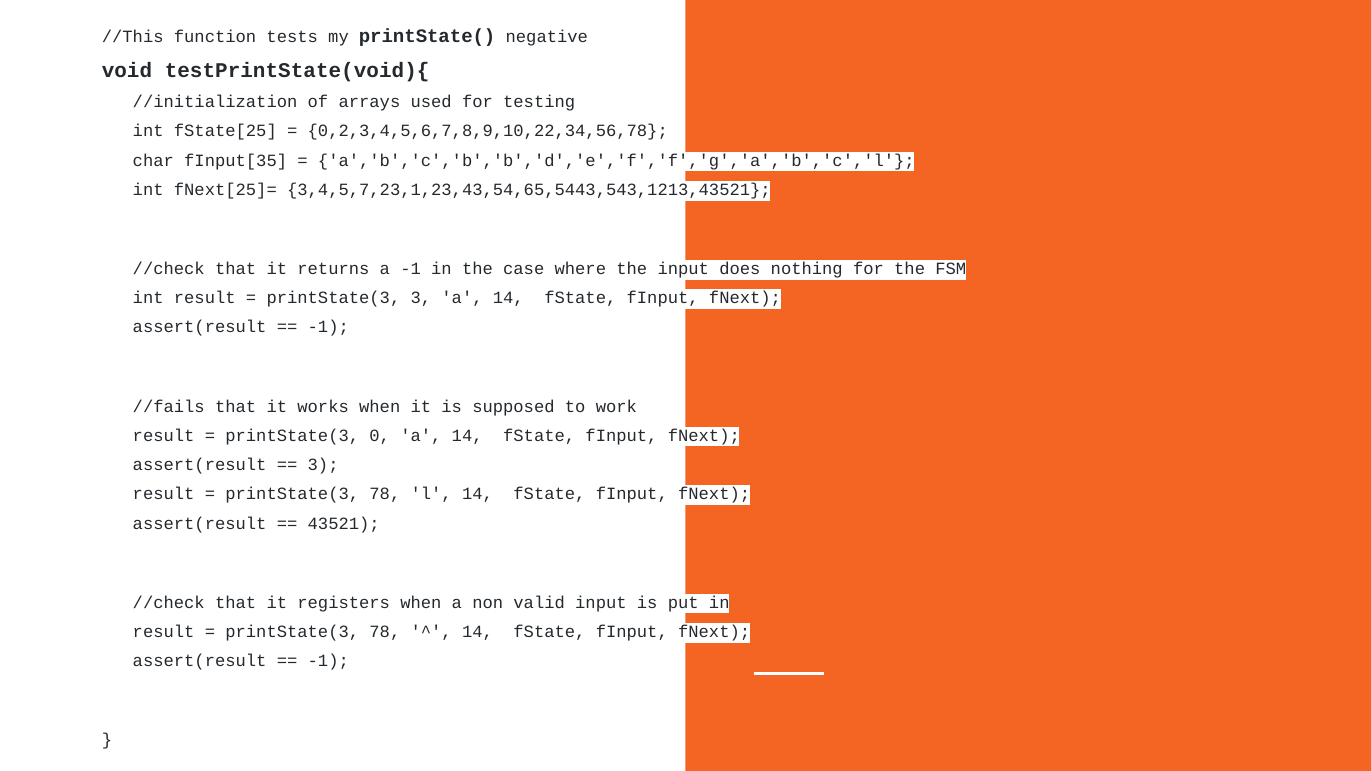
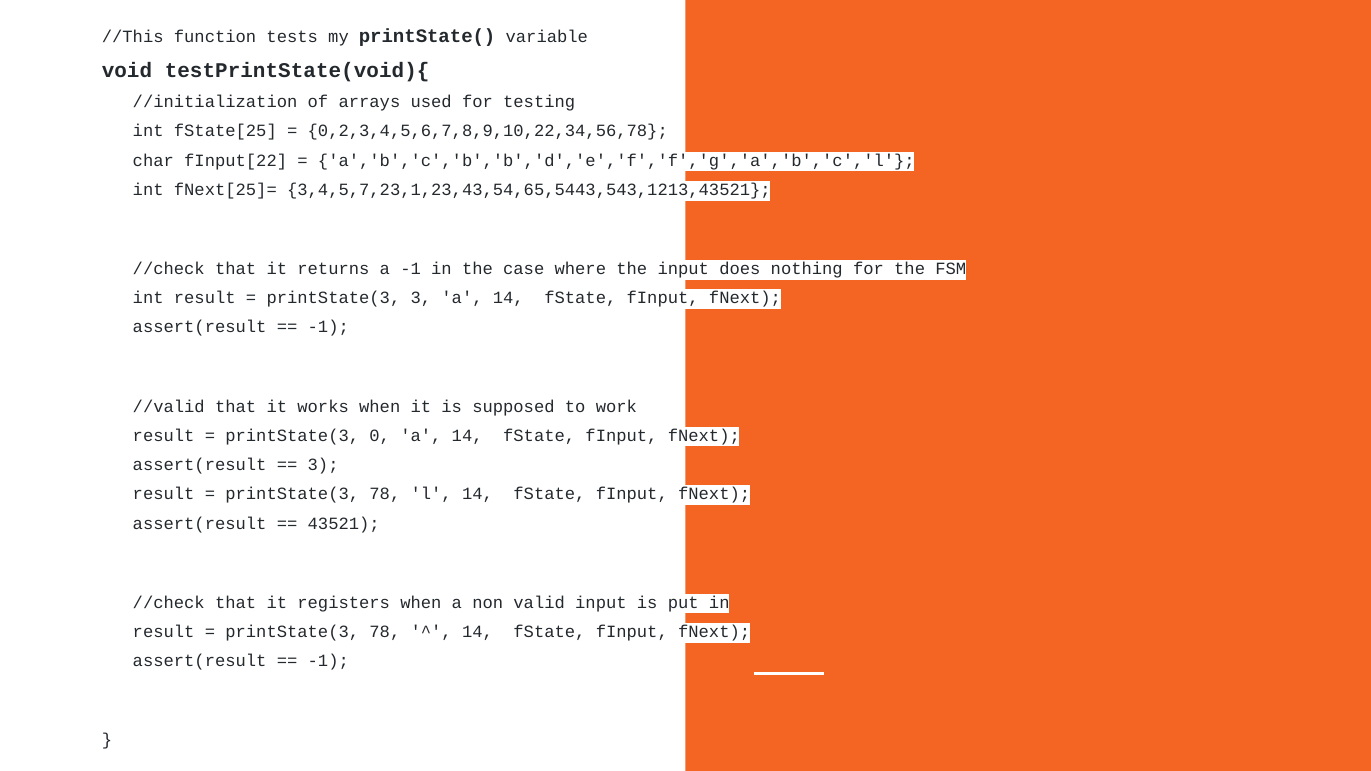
negative: negative -> variable (547, 37)
fInput[35: fInput[35 -> fInput[22 (236, 160)
//fails: //fails -> //valid (169, 407)
